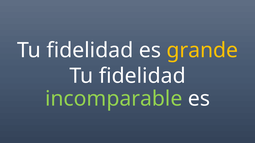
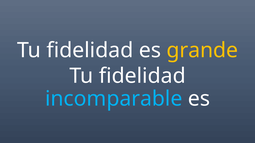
incomparable colour: light green -> light blue (114, 99)
